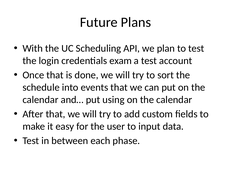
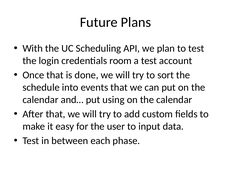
exam: exam -> room (121, 61)
